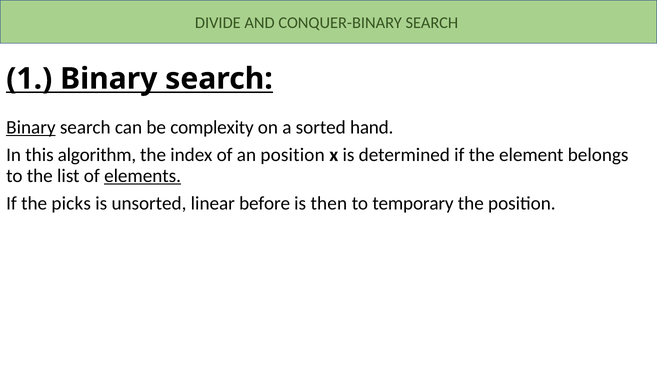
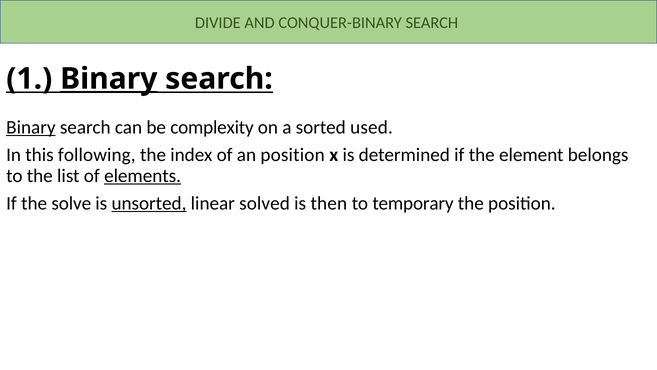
Binary underline: none -> present (109, 79)
hand: hand -> used (372, 127)
algorithm: algorithm -> following (97, 155)
picks: picks -> solve (71, 203)
unsorted underline: none -> present (149, 203)
before: before -> solved (265, 203)
